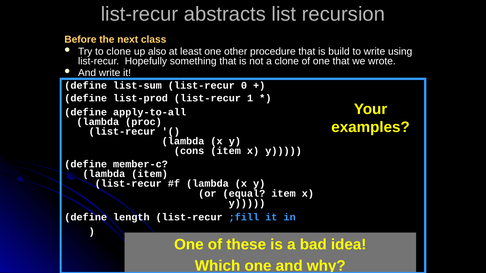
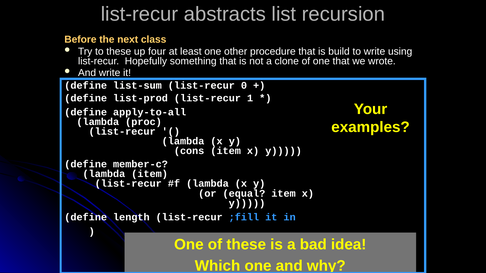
to clone: clone -> these (119, 51)
also: also -> four (157, 51)
